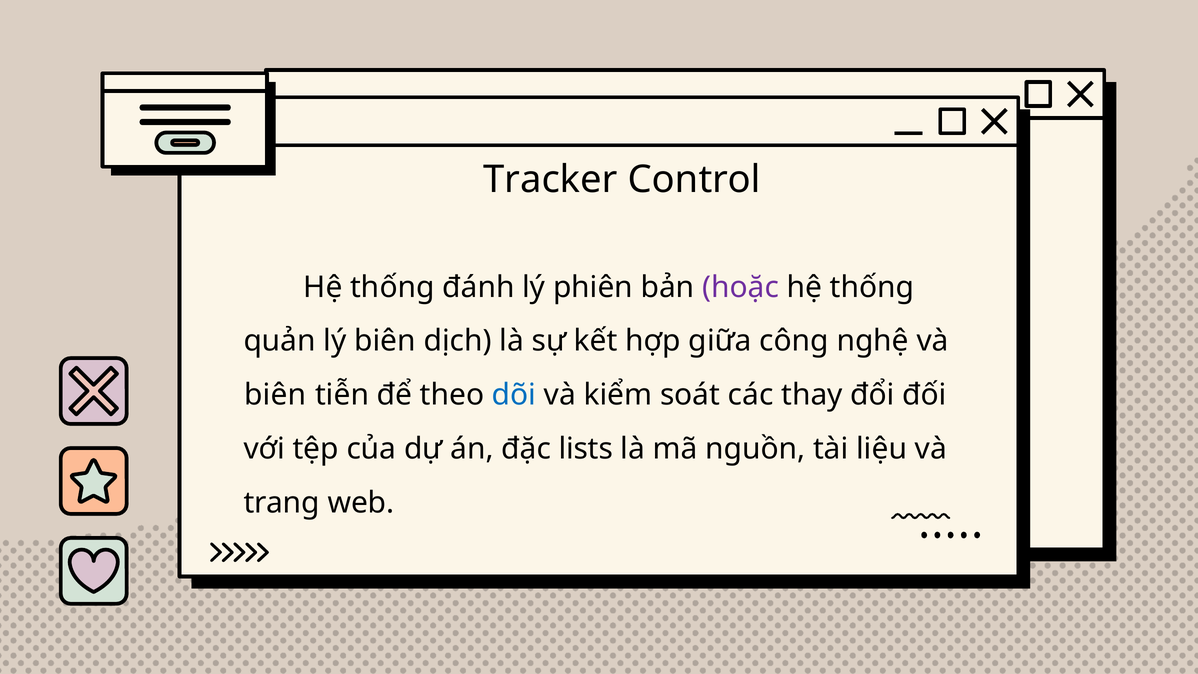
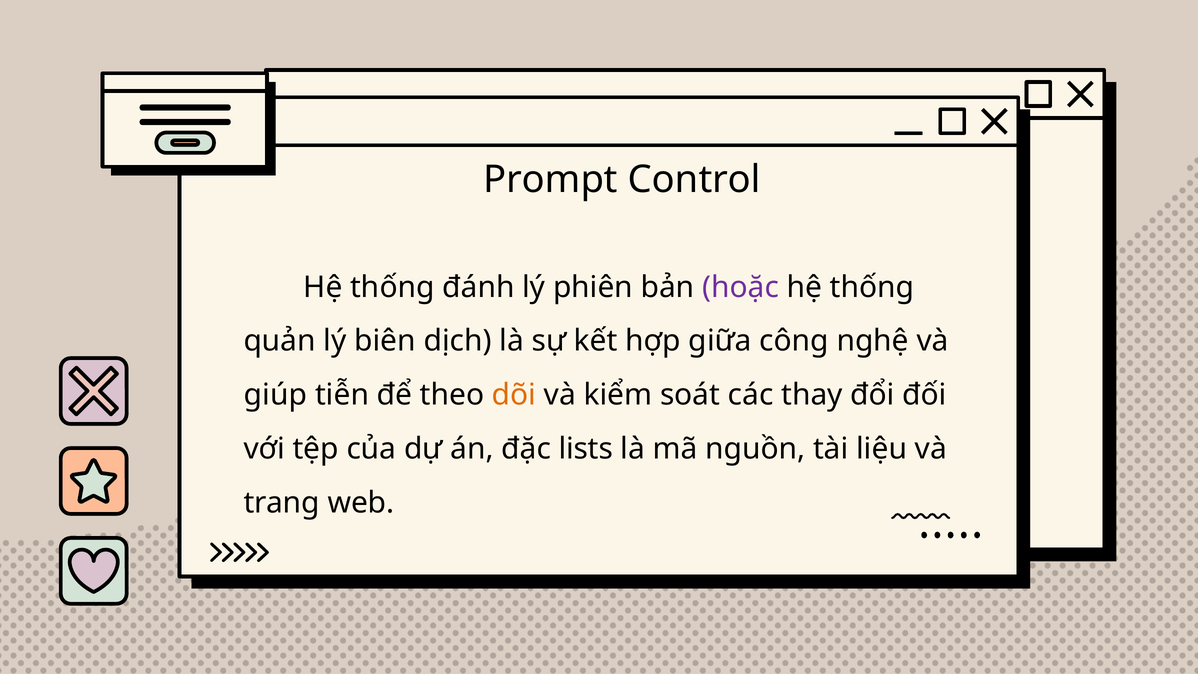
Tracker: Tracker -> Prompt (550, 180)
biên: biên -> giúp (275, 395)
dõi colour: blue -> orange (514, 395)
